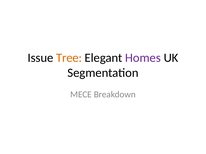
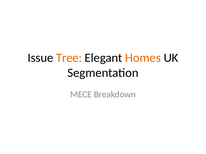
Homes colour: purple -> orange (143, 58)
